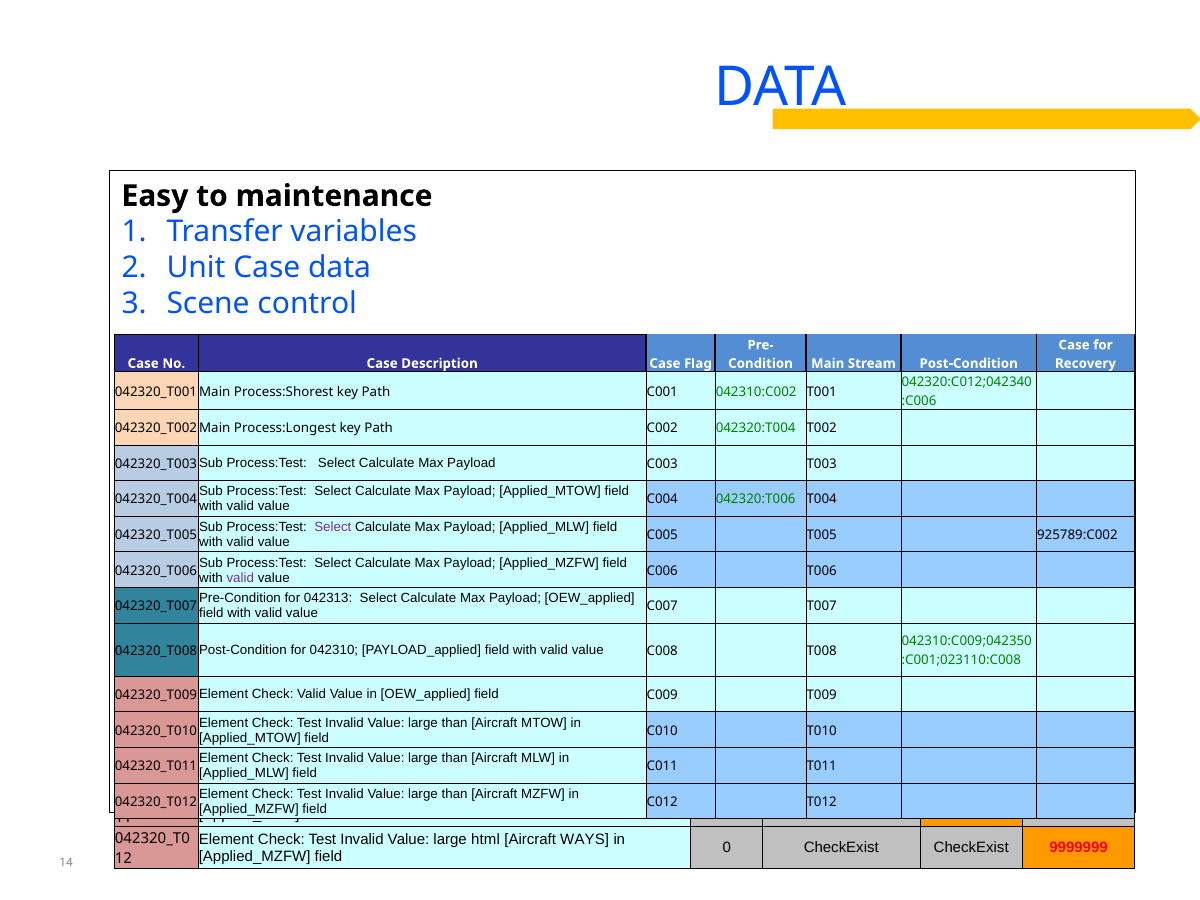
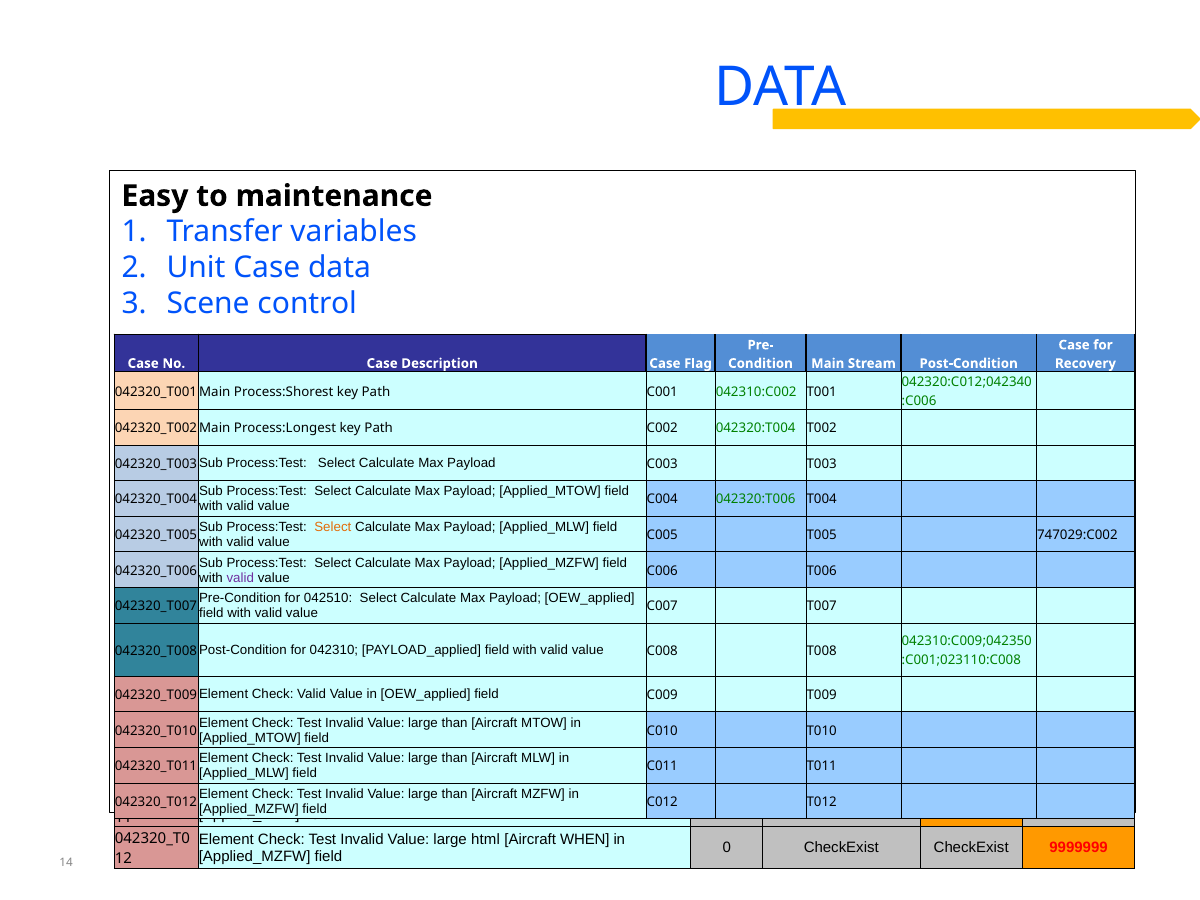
Select colour: purple -> orange (333, 527)
925789:C002: 925789:C002 -> 747029:C002 (1077, 535)
042313: 042313 -> 042510 (328, 598)
WAYS: WAYS -> WHEN (585, 840)
